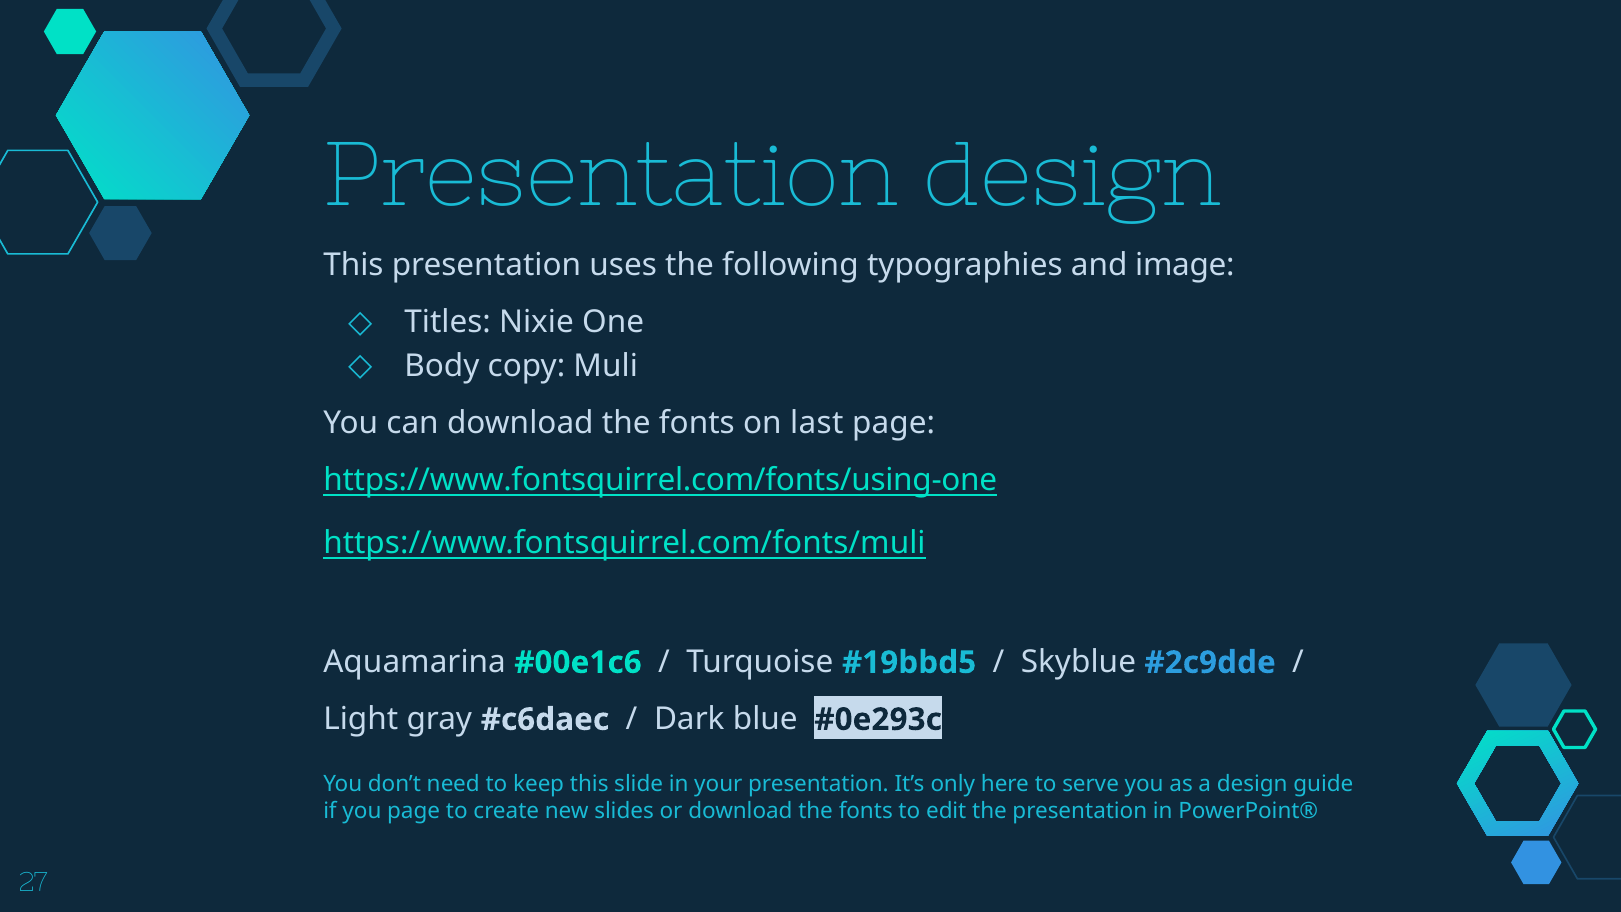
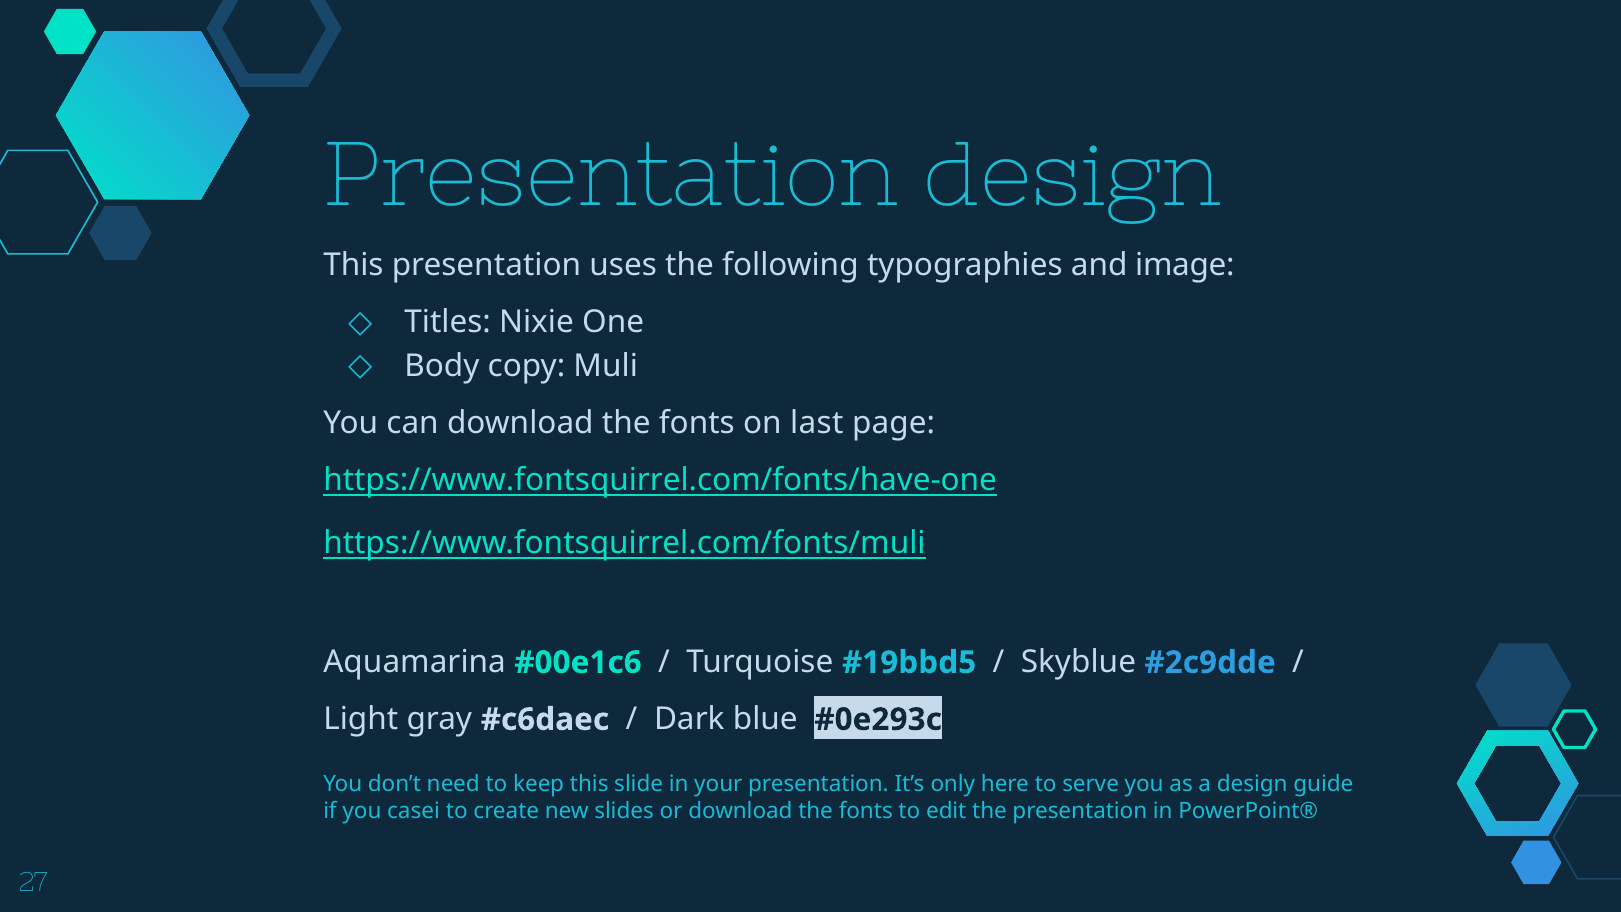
https://www.fontsquirrel.com/fonts/using-one: https://www.fontsquirrel.com/fonts/using-one -> https://www.fontsquirrel.com/fonts/have-one (660, 480)
you page: page -> casei (414, 811)
